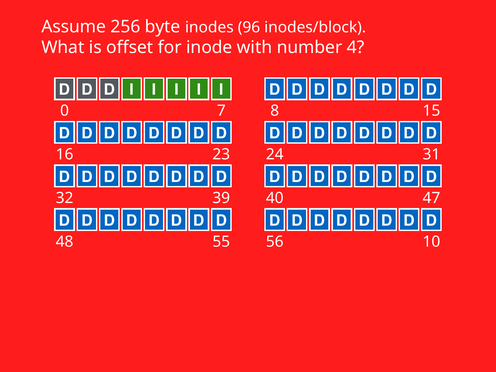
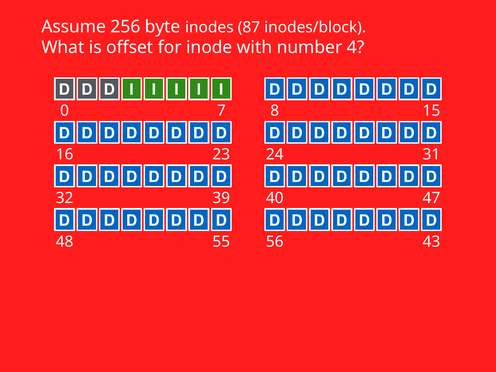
96: 96 -> 87 (249, 27)
10: 10 -> 43 (431, 242)
